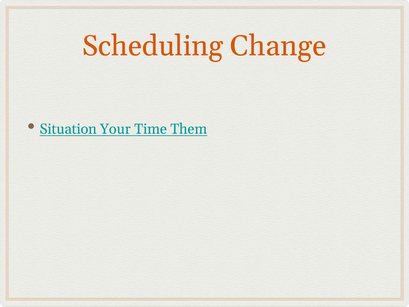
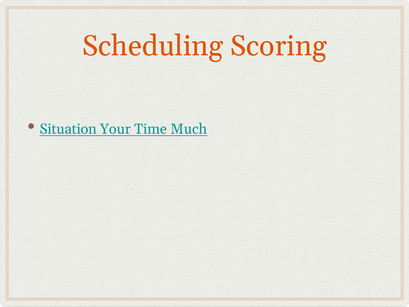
Change: Change -> Scoring (278, 46)
Them: Them -> Much (189, 129)
